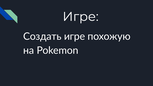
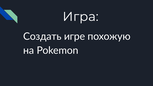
Игре: Игре -> Игра (81, 17)
